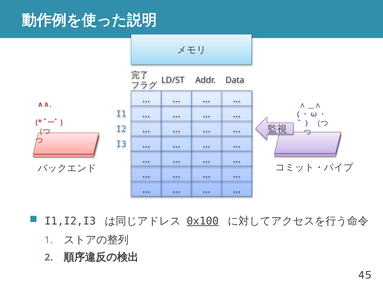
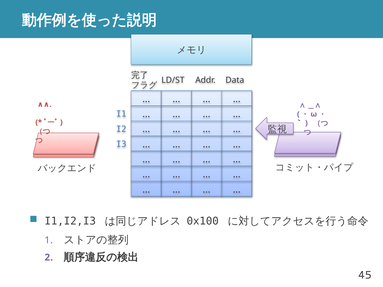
0x100 underline: present -> none (203, 221)
